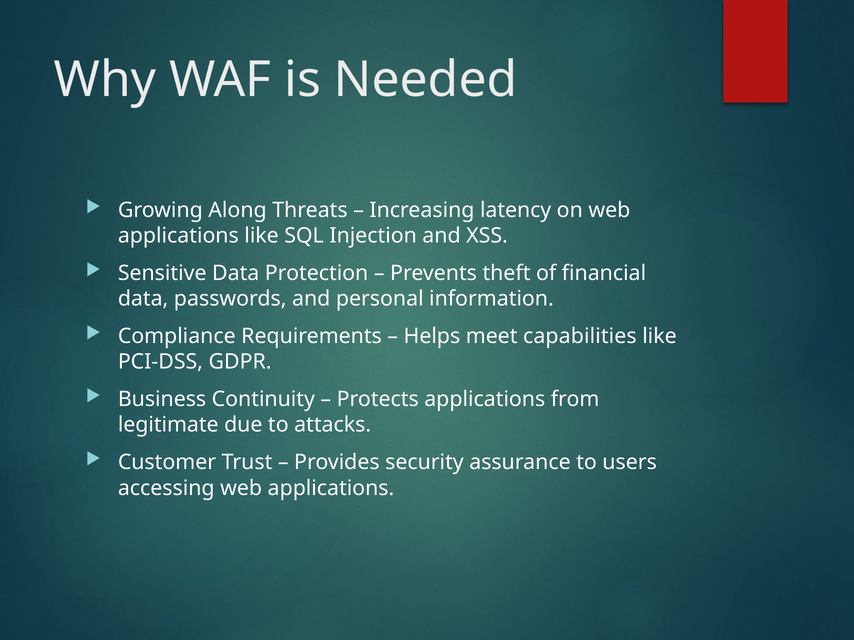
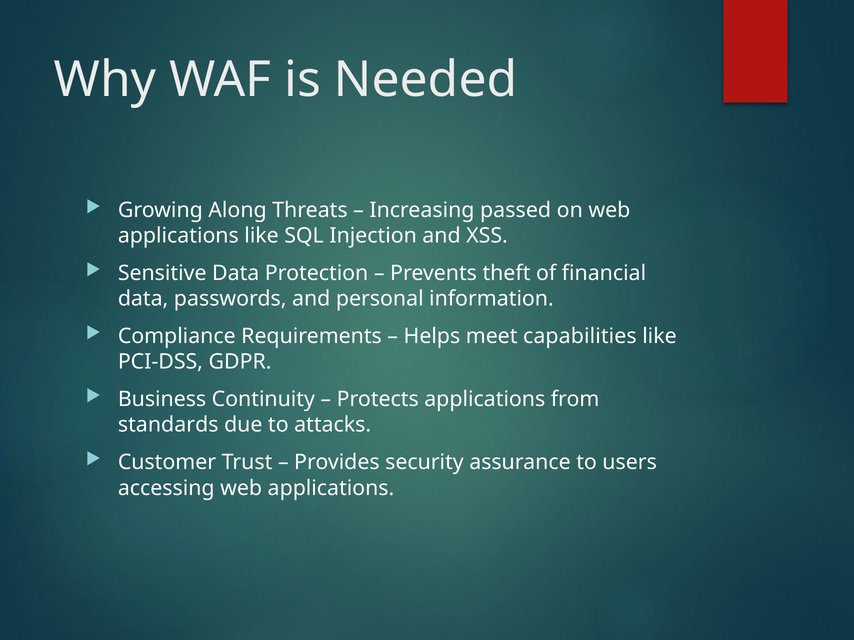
latency: latency -> passed (516, 210)
legitimate: legitimate -> standards (168, 425)
